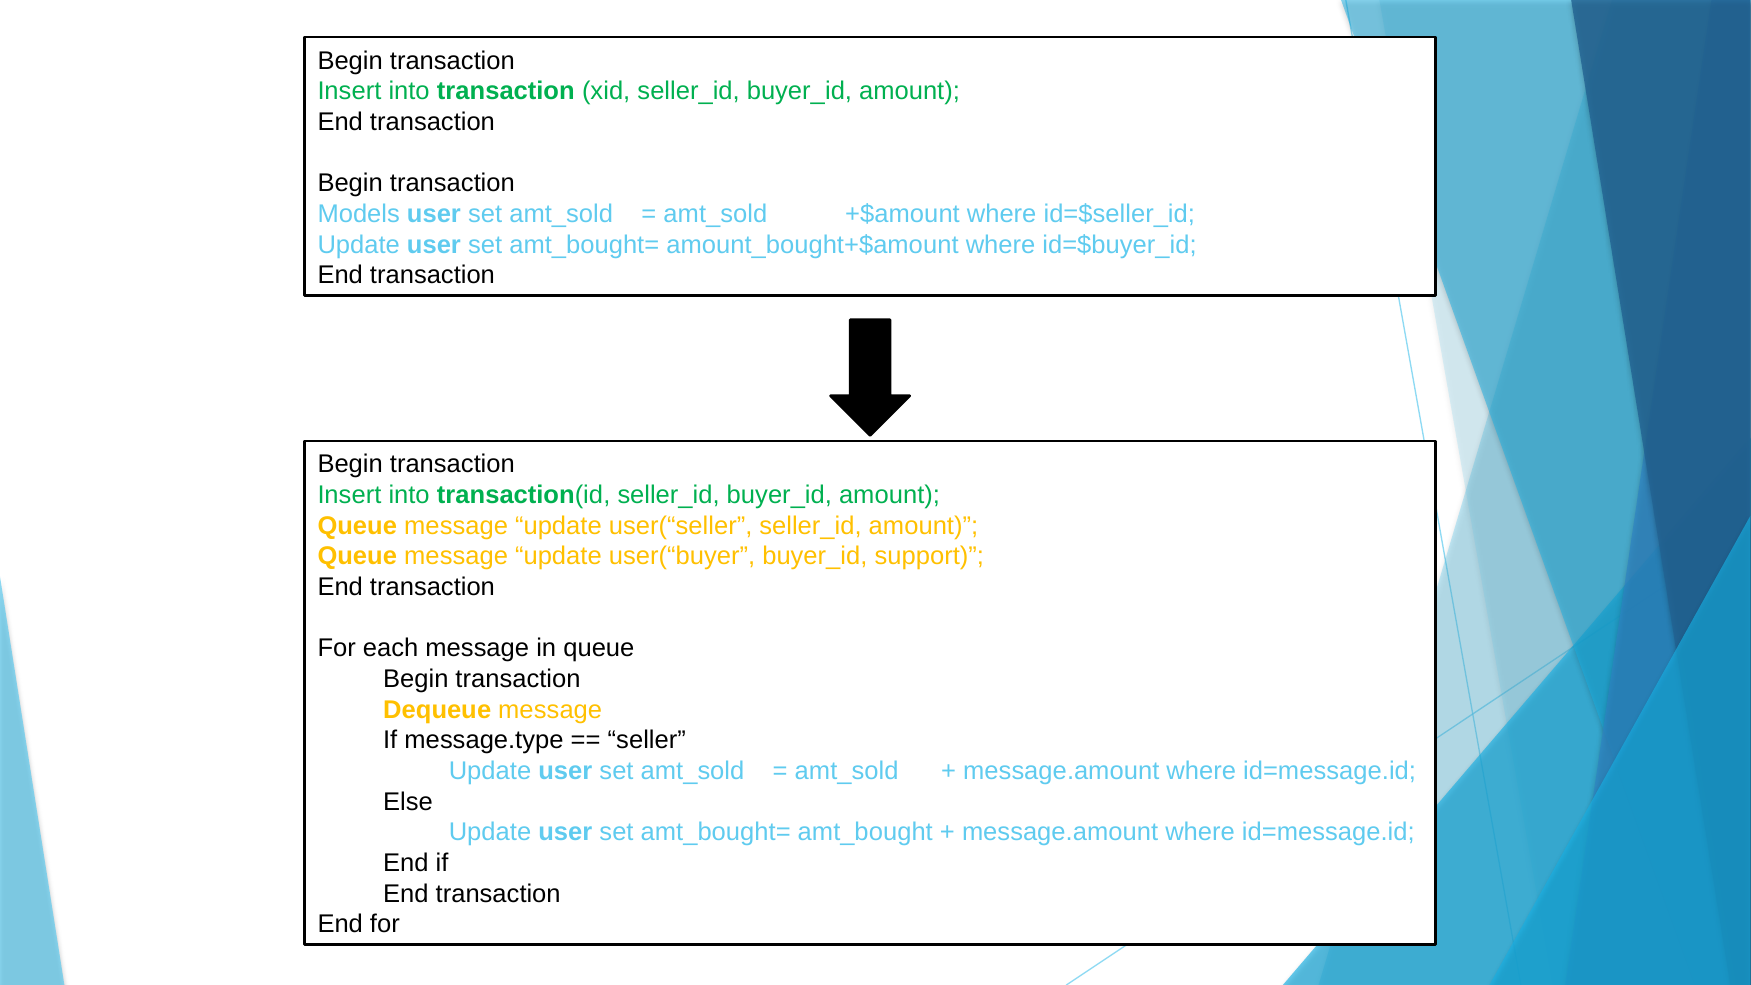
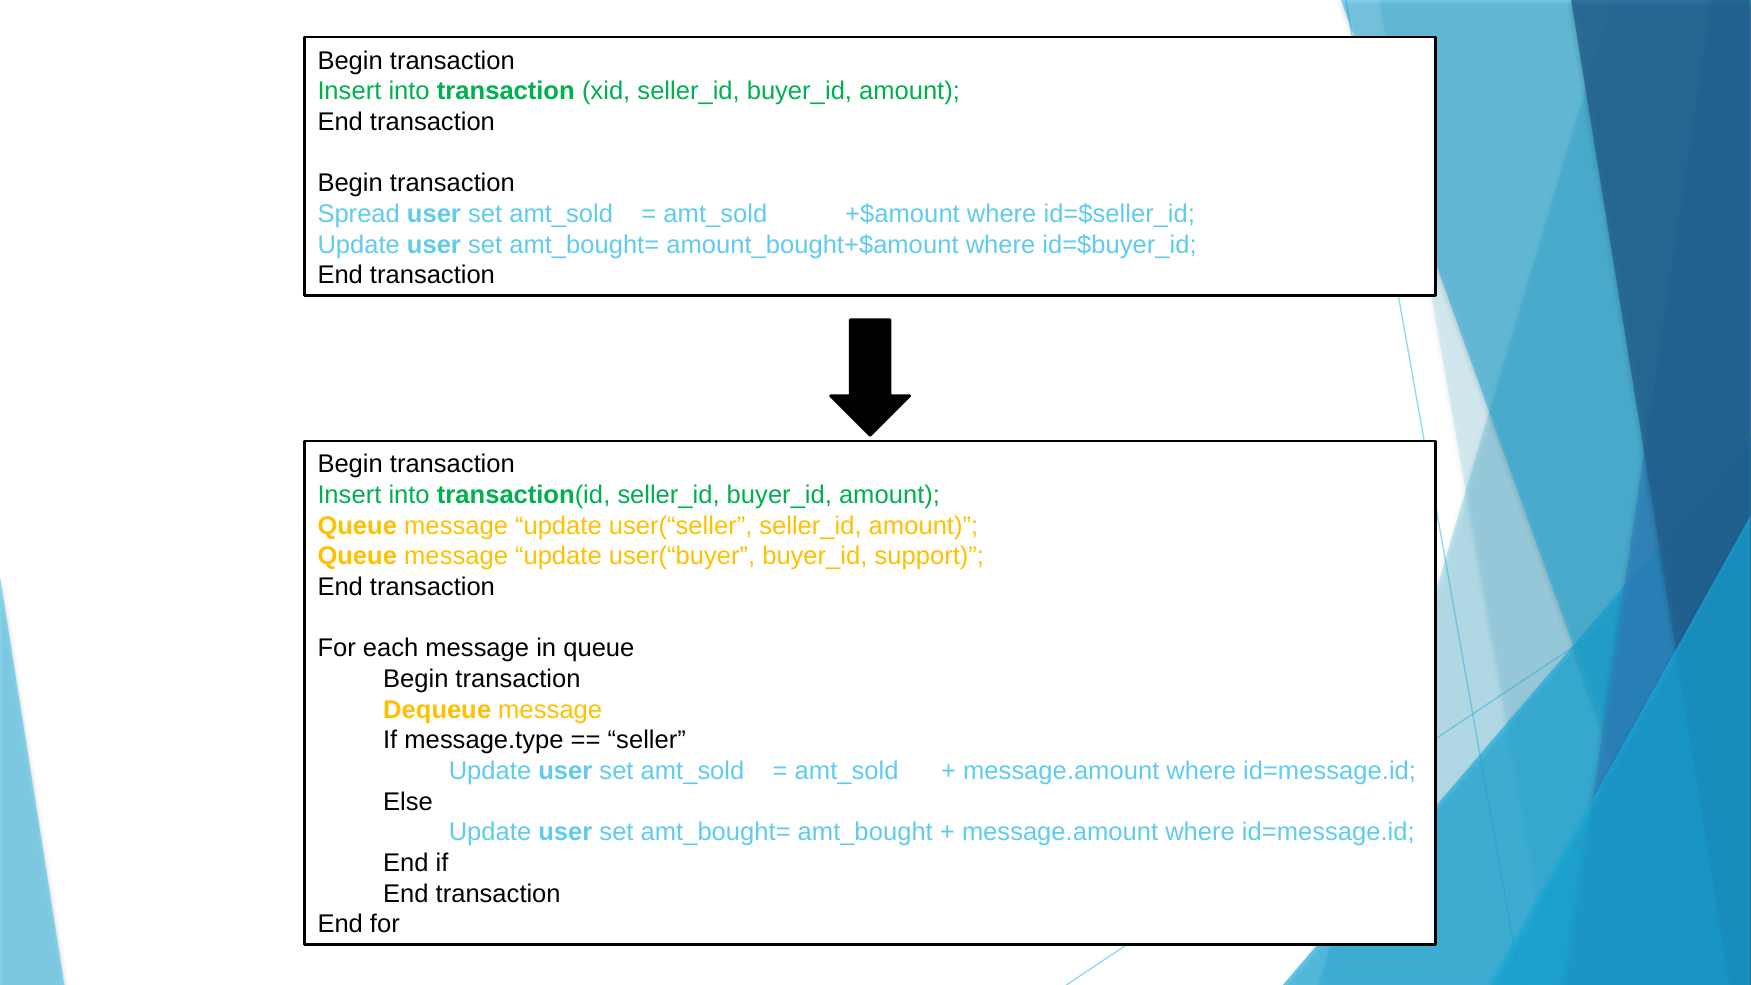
Models: Models -> Spread (359, 214)
